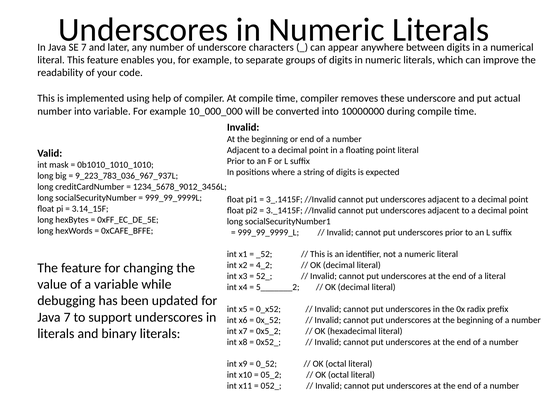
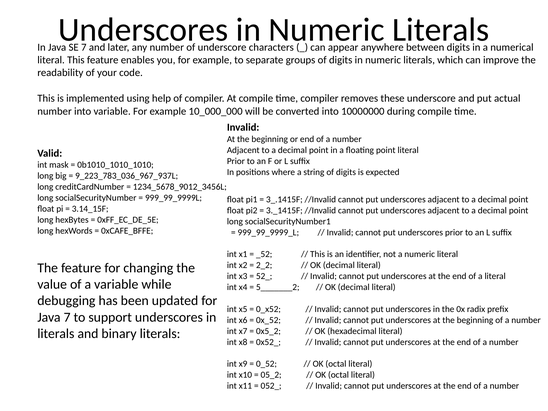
4_2: 4_2 -> 2_2 (264, 265)
